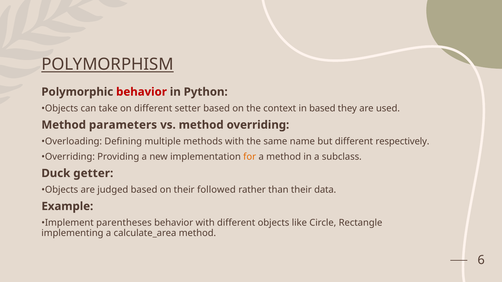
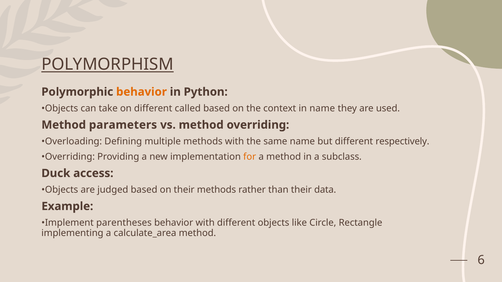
behavior colour: red -> orange (142, 92)
setter: setter -> called (188, 109)
in based: based -> name (322, 109)
getter: getter -> access (93, 173)
their followed: followed -> methods (217, 190)
